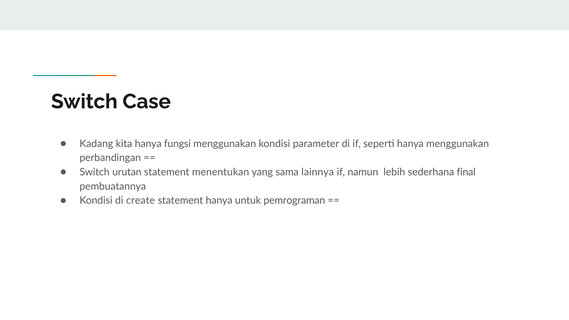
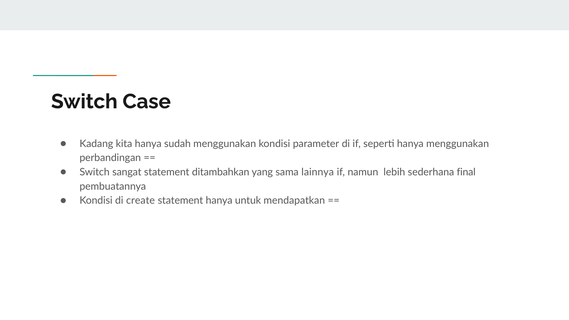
fungsi: fungsi -> sudah (177, 144)
urutan: urutan -> sangat (127, 172)
menentukan: menentukan -> ditambahkan (221, 172)
pemrograman: pemrograman -> mendapatkan (294, 201)
